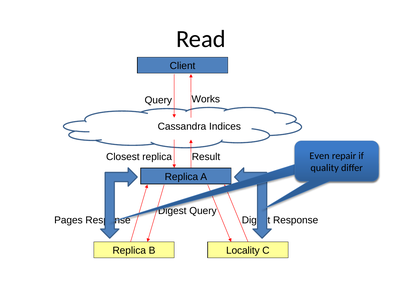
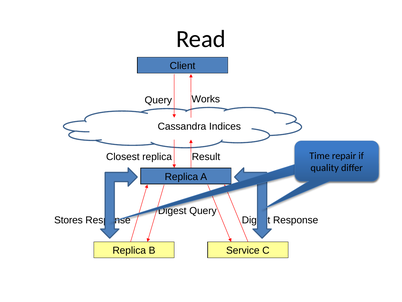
Even: Even -> Time (320, 155)
Pages: Pages -> Stores (68, 220)
Locality: Locality -> Service (243, 250)
